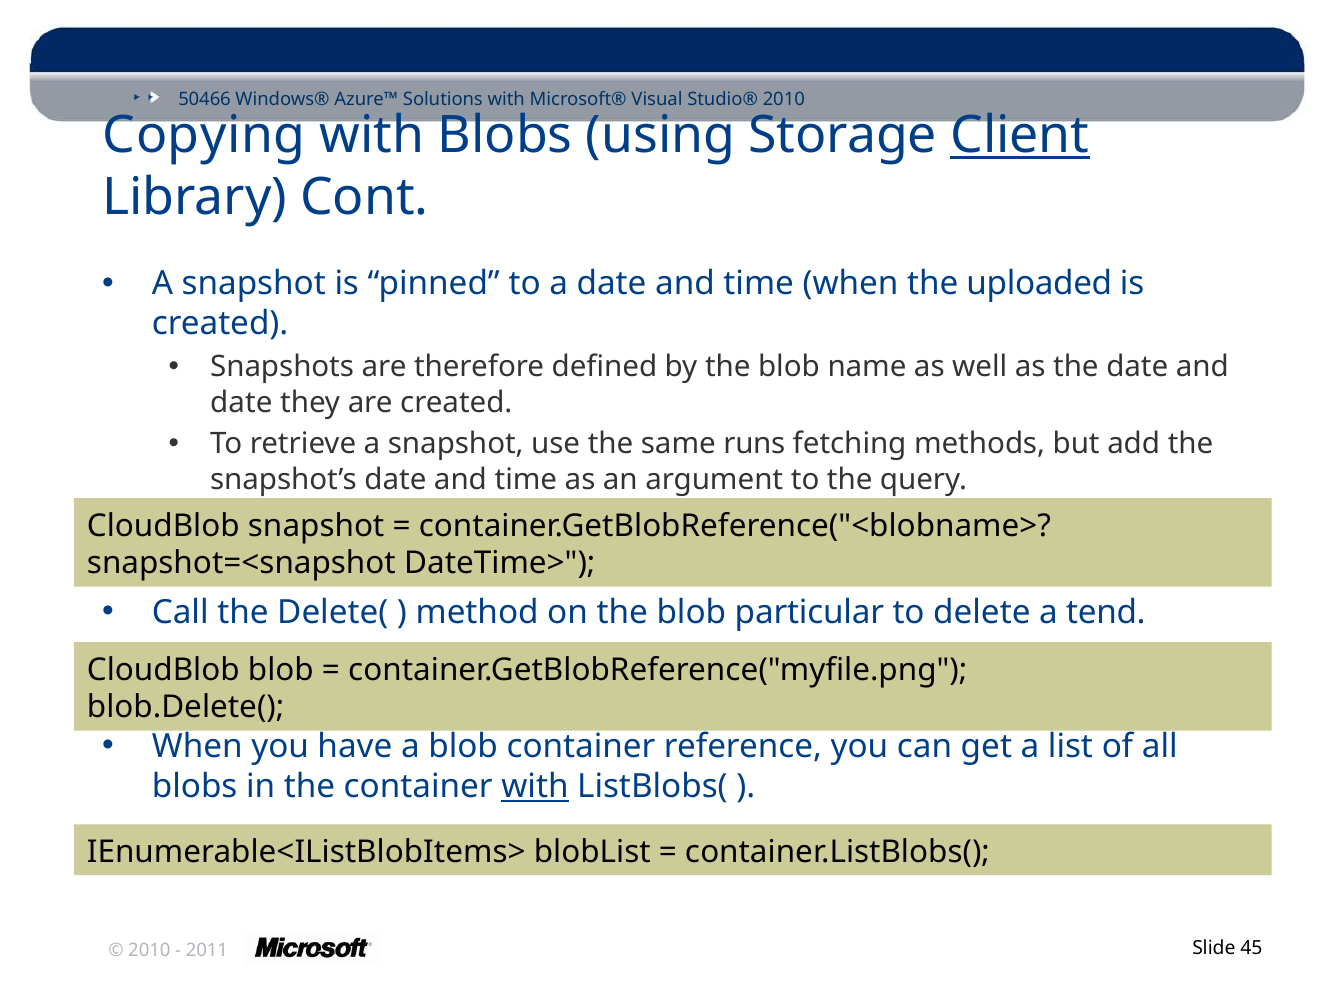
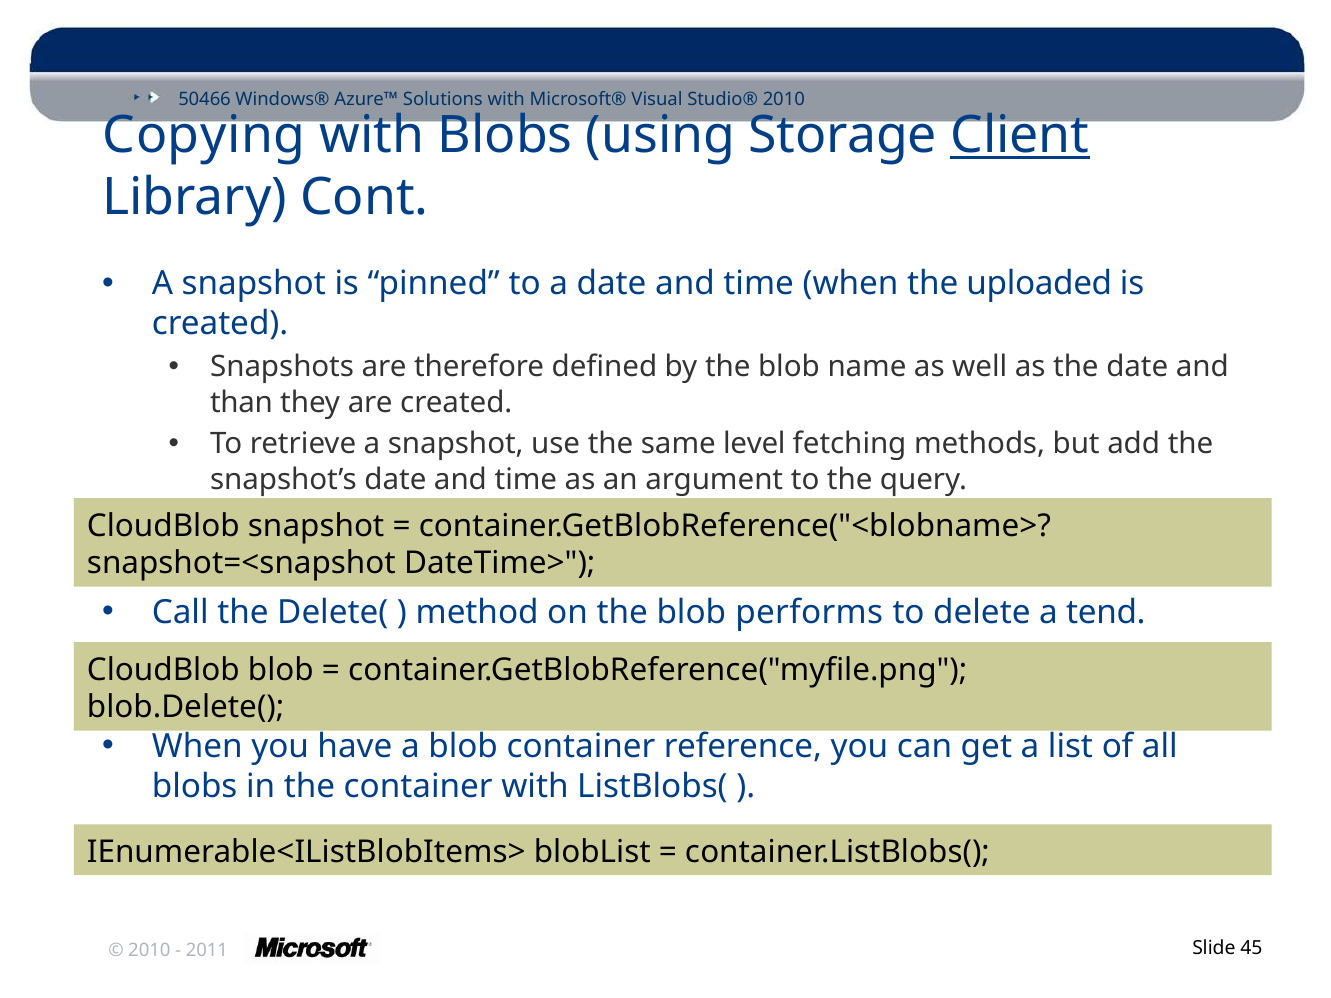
date: date -> than (241, 403)
runs: runs -> level (754, 444)
particular: particular -> performs (809, 612)
with underline: present -> none (535, 787)
